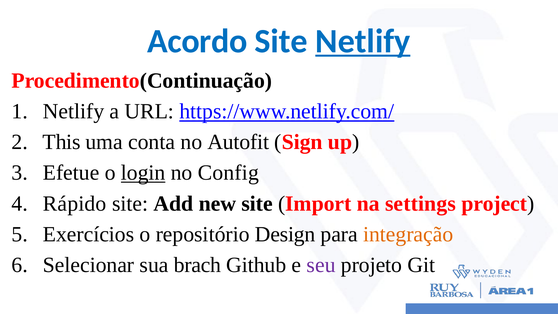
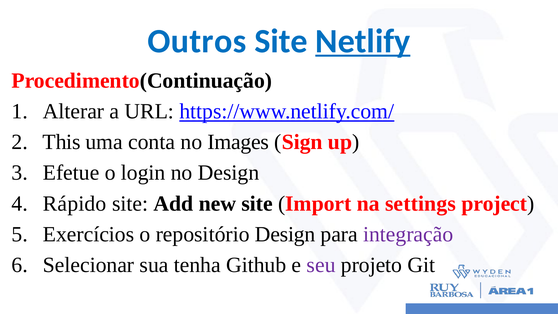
Acordo: Acordo -> Outros (197, 41)
Netlify: Netlify -> Alterar (74, 111)
Autofit: Autofit -> Images (238, 142)
login underline: present -> none (143, 173)
no Config: Config -> Design (229, 173)
integração colour: orange -> purple (408, 234)
brach: brach -> tenha (197, 265)
